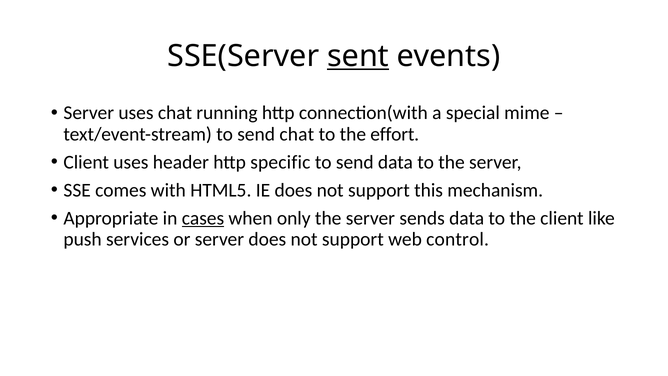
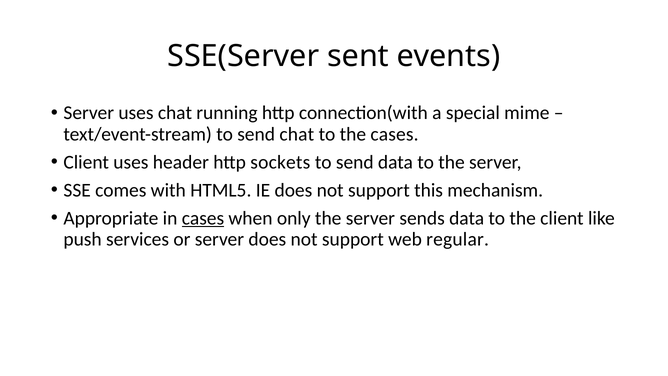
sent underline: present -> none (358, 56)
the effort: effort -> cases (395, 134)
specific: specific -> sockets (280, 162)
control: control -> regular (458, 239)
